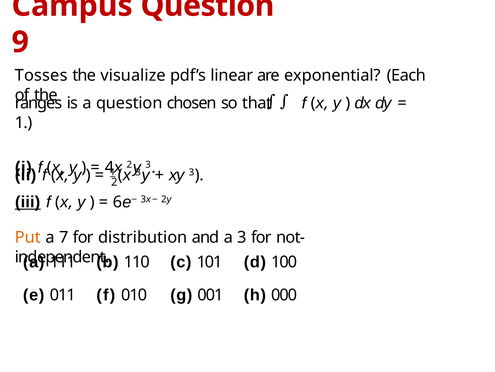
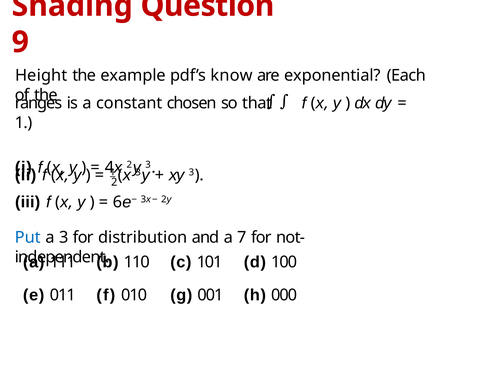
Campus: Campus -> Shading (72, 6)
Tosses: Tosses -> Height (41, 75)
visualize: visualize -> example (133, 75)
linear: linear -> know (232, 75)
a question: question -> constant (129, 103)
iii underline: present -> none (28, 202)
Put colour: orange -> blue (28, 237)
a 7: 7 -> 3 (64, 237)
a 3: 3 -> 7 (242, 237)
